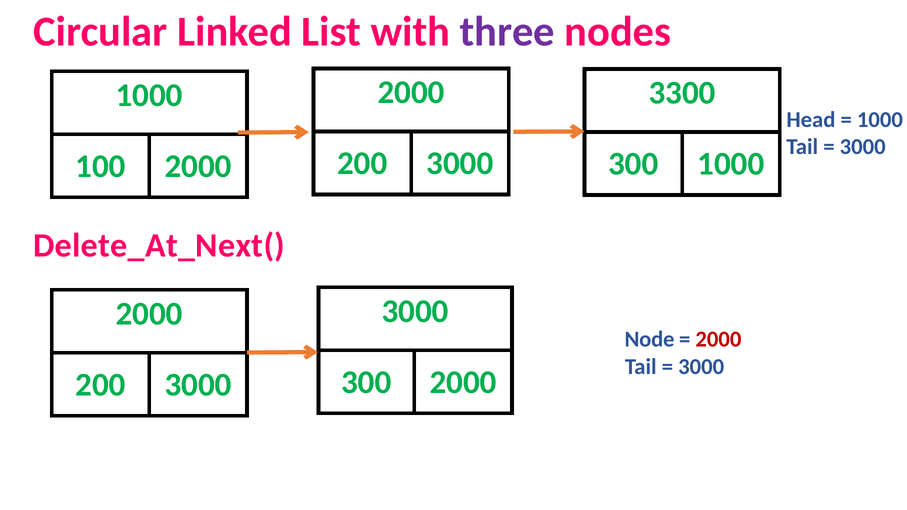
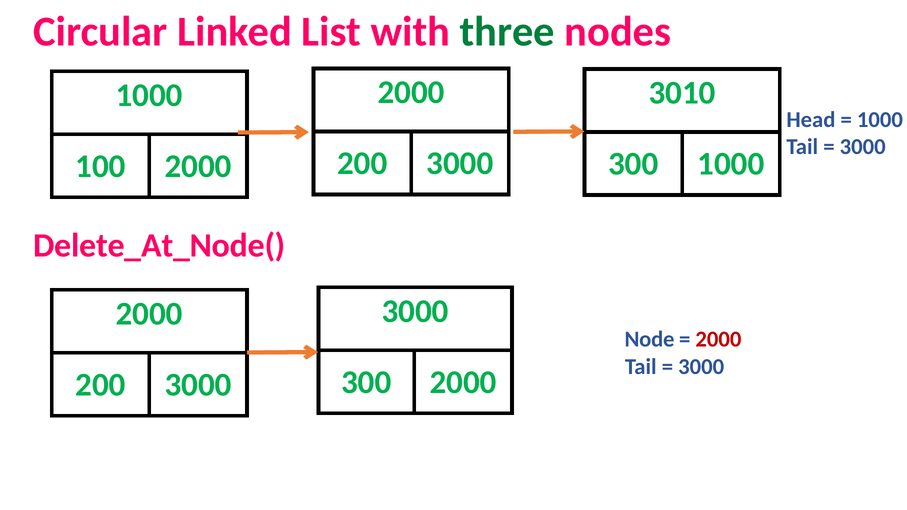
three colour: purple -> green (507, 32)
3300: 3300 -> 3010 (682, 93)
Delete_At_Next(: Delete_At_Next( -> Delete_At_Node( (159, 246)
